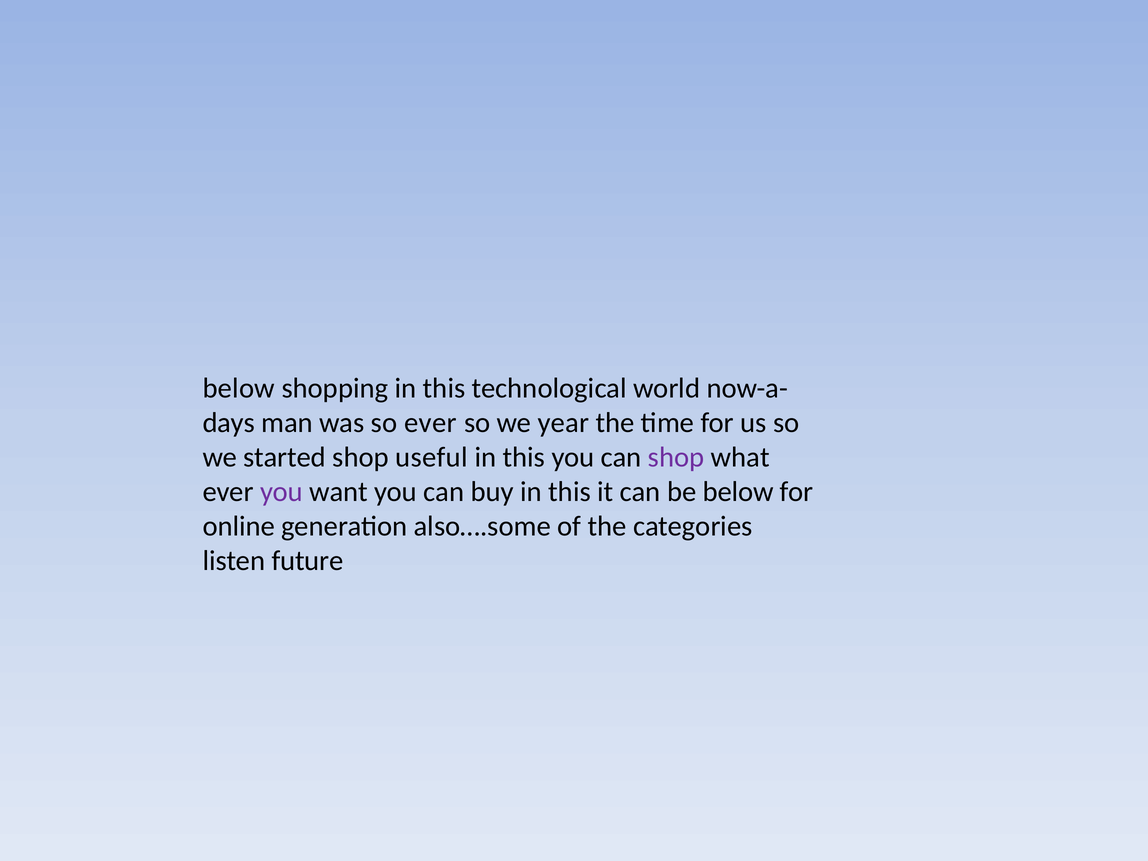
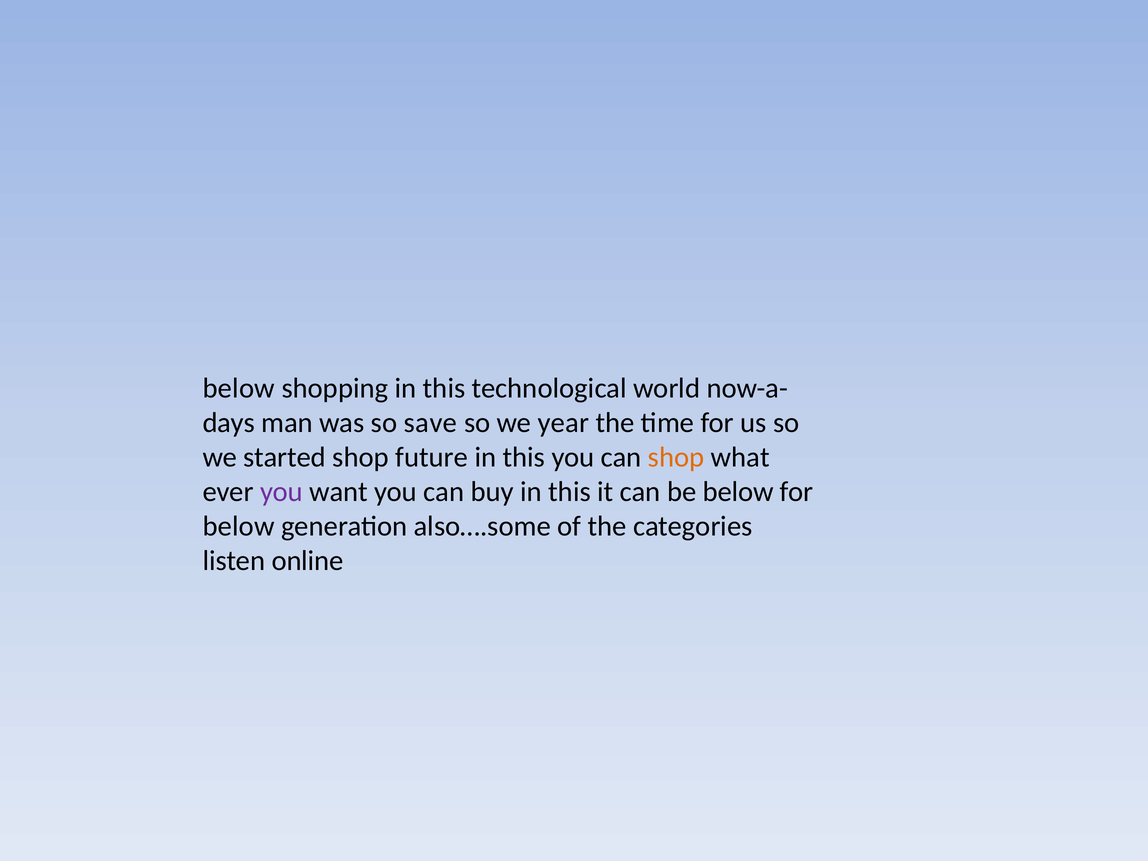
so ever: ever -> save (431, 423)
useful: useful -> future (432, 457)
shop colour: purple -> orange (676, 457)
online: online -> below (239, 526)
future: future -> online (307, 561)
